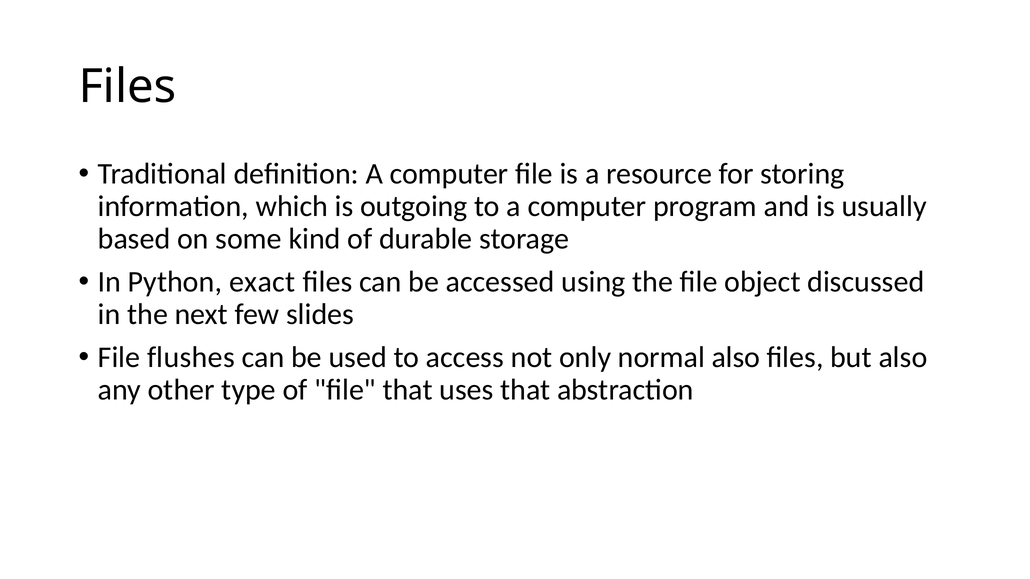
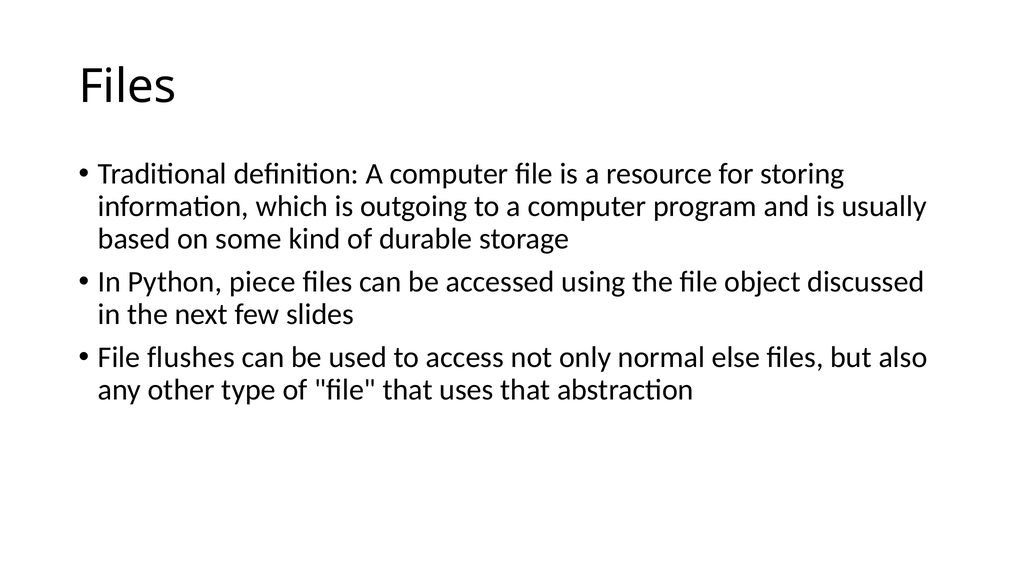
exact: exact -> piece (262, 282)
normal also: also -> else (736, 358)
